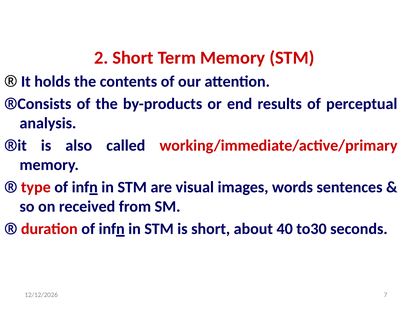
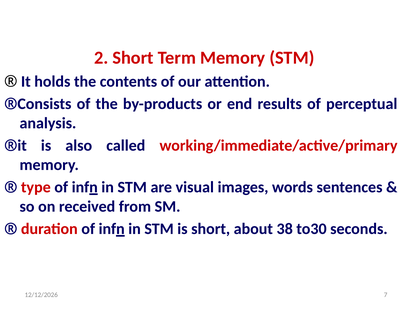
40: 40 -> 38 (285, 229)
